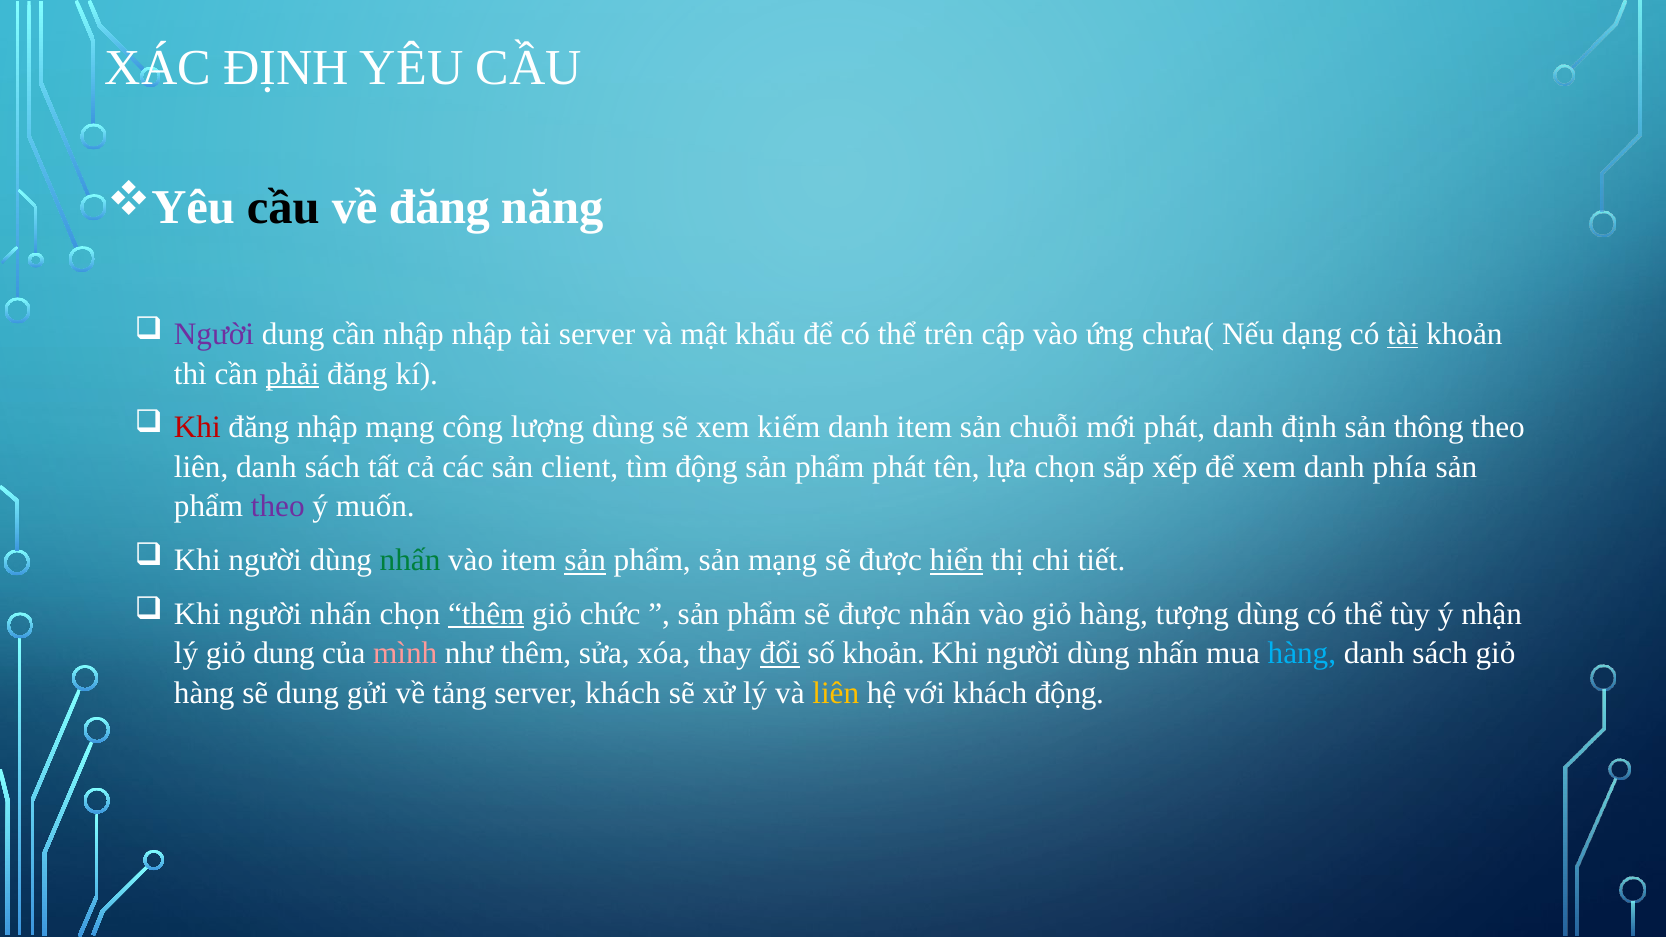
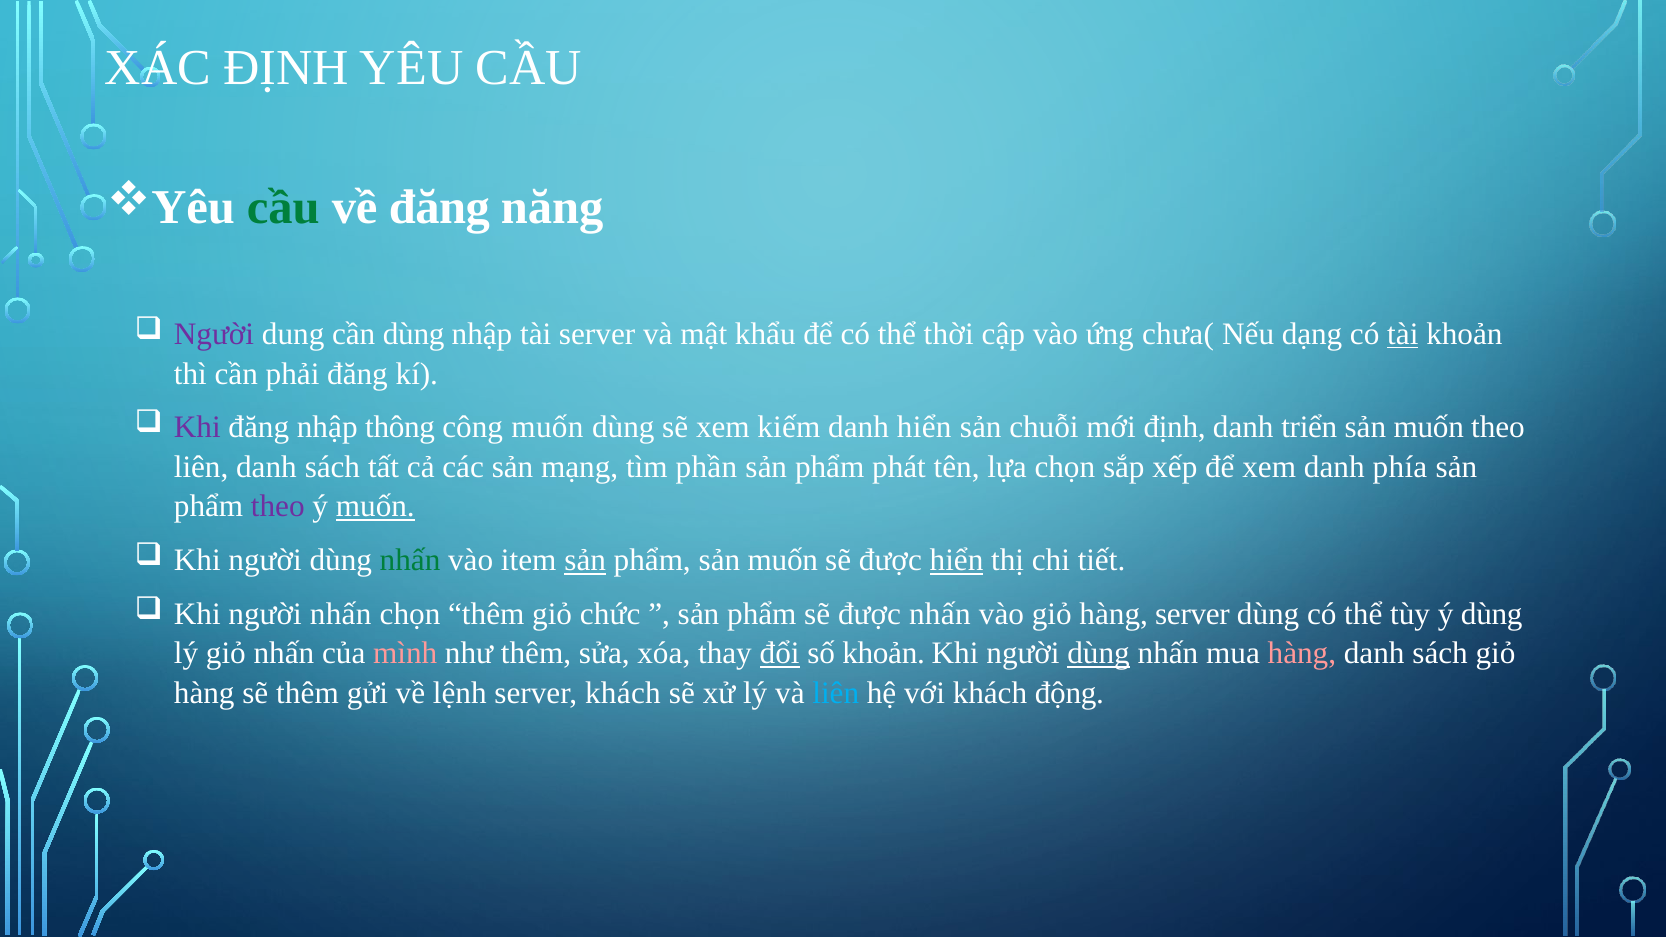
cầu colour: black -> green (283, 207)
cần nhập: nhập -> dùng (414, 334)
trên: trên -> thời (949, 334)
phải underline: present -> none (293, 374)
Khi colour: red -> purple (197, 427)
nhập mạng: mạng -> thông (400, 427)
công lượng: lượng -> muốn (547, 427)
danh item: item -> hiển (924, 427)
mới phát: phát -> định (1175, 427)
danh định: định -> triển (1309, 427)
thông: thông -> muốn (1429, 427)
client: client -> mạng (580, 467)
tìm động: động -> phần (706, 467)
muốn underline: none -> present (375, 507)
phẩm sản mạng: mạng -> muốn (783, 560)
thêm underline: present -> none (486, 614)
hàng tượng: tượng -> server (1192, 614)
ý nhận: nhận -> dùng (1492, 614)
giỏ dung: dung -> nhấn (284, 654)
dùng underline: none -> present (1099, 654)
hàng colour: light blue -> pink (1302, 654)
sẽ dung: dung -> thêm (307, 693)
tảng: tảng -> lệnh (460, 693)
liên colour: yellow -> light blue (836, 693)
